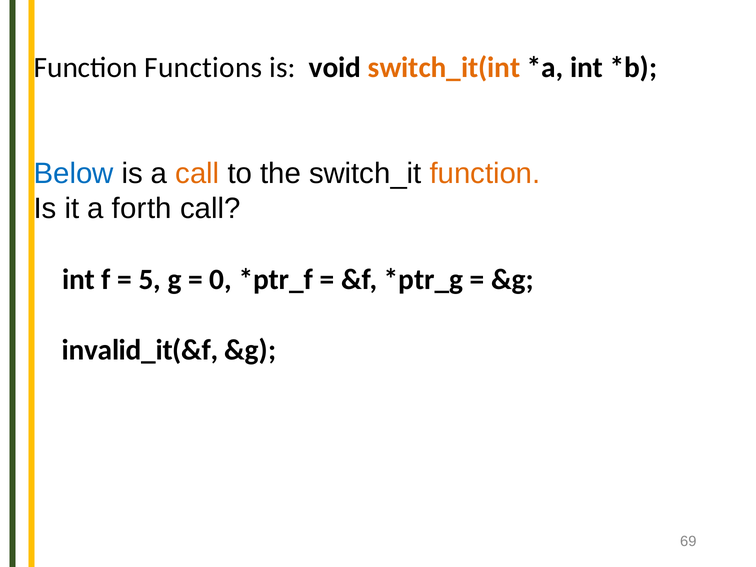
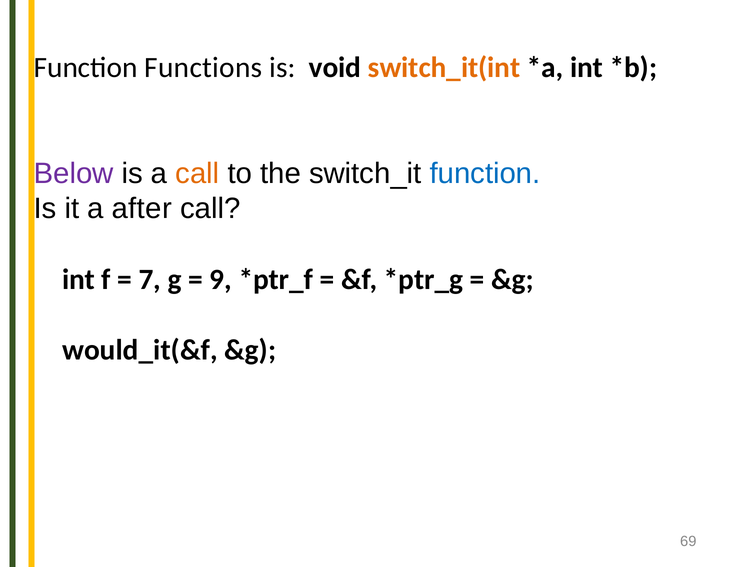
Below colour: blue -> purple (74, 173)
function colour: orange -> blue (485, 173)
forth: forth -> after (142, 209)
5: 5 -> 7 (150, 279)
0: 0 -> 9 (221, 279)
invalid_it(&f: invalid_it(&f -> would_it(&f (140, 350)
